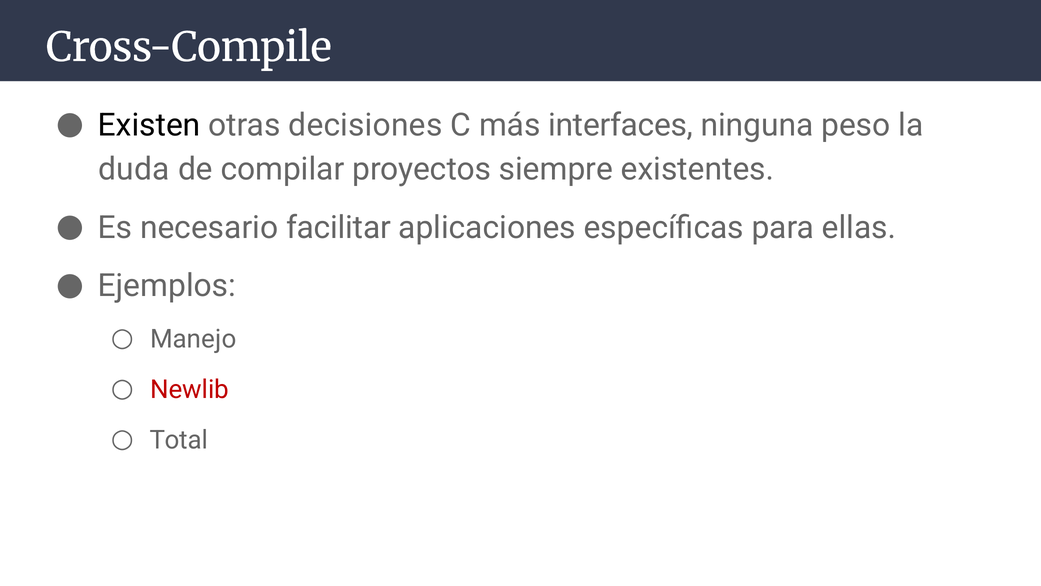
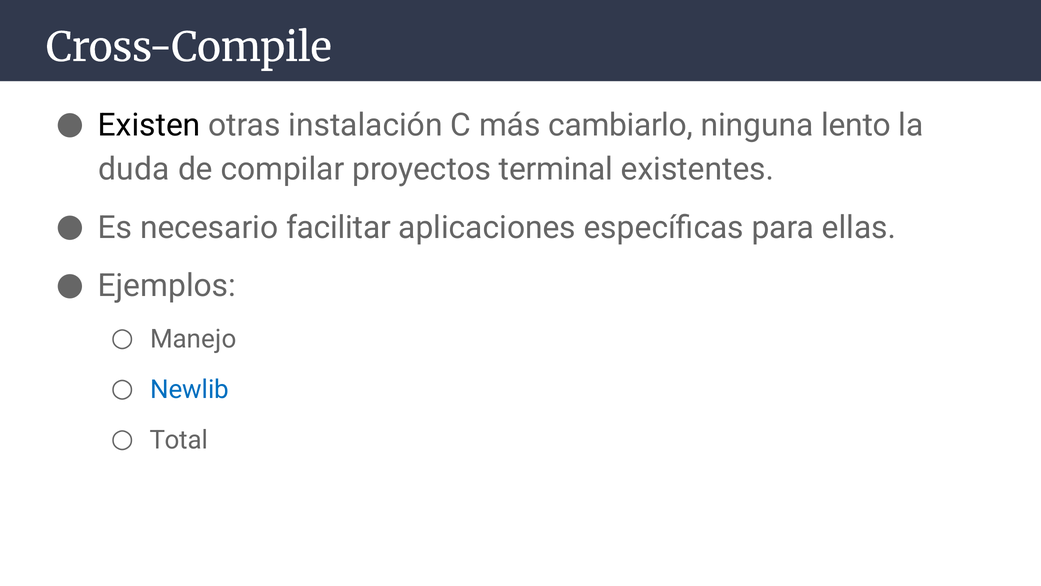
decisiones: decisiones -> instalación (366, 125)
interfaces: interfaces -> cambiarlo (621, 125)
peso: peso -> lento (856, 125)
siempre: siempre -> terminal (556, 169)
Newlib colour: red -> blue (190, 390)
